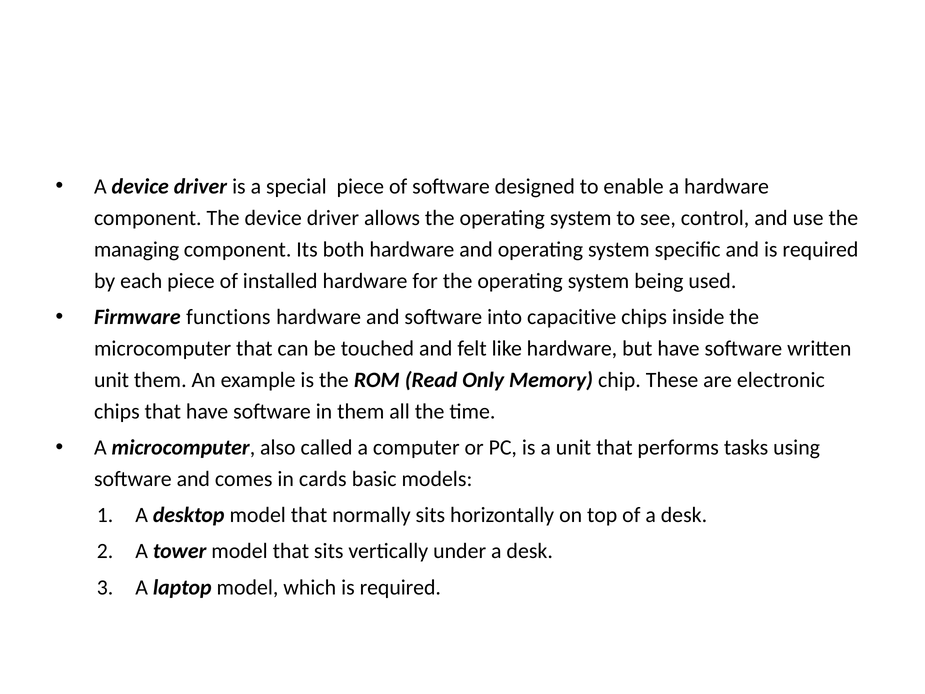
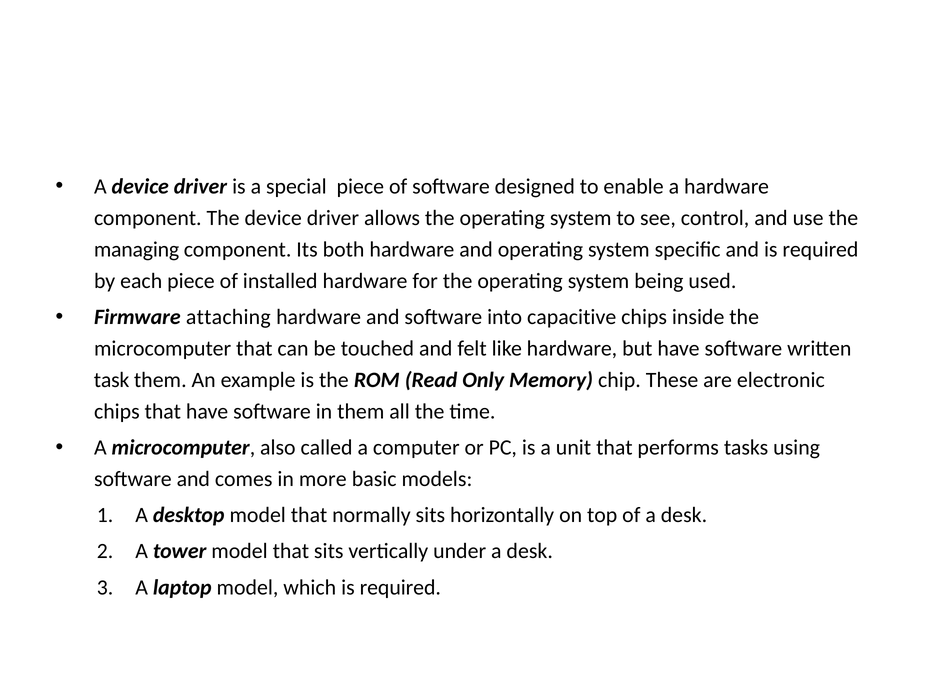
functions: functions -> attaching (228, 317)
unit: unit -> task (112, 380)
cards: cards -> more (323, 479)
